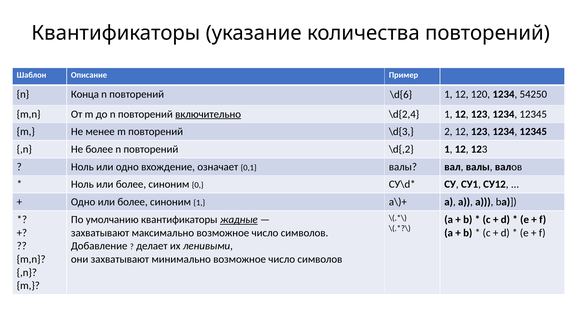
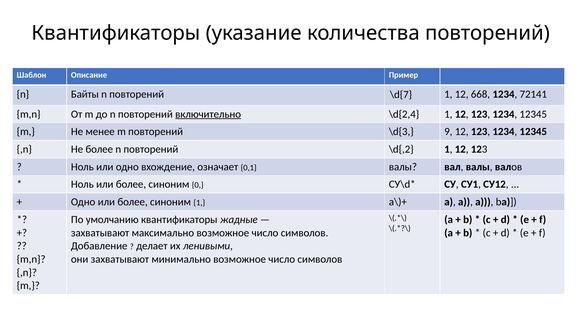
Конца: Конца -> Байты (85, 94)
\d{6: \d{6 -> \d{7 (401, 95)
120: 120 -> 668 (480, 94)
54250: 54250 -> 72141 (533, 94)
2: 2 -> 9 (448, 132)
жадные underline: present -> none (239, 219)
